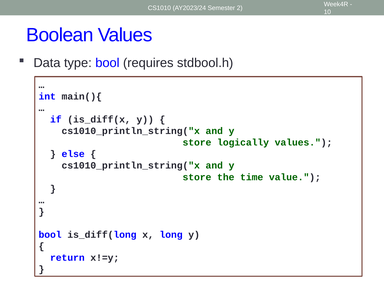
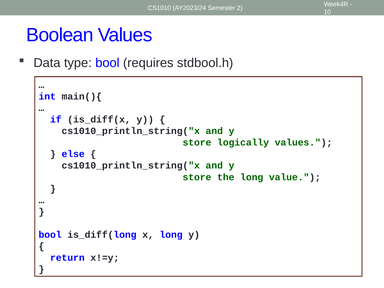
the time: time -> long (252, 177)
